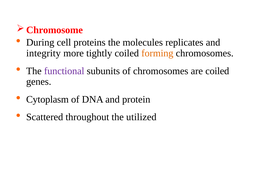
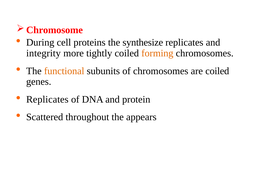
molecules: molecules -> synthesize (143, 43)
functional colour: purple -> orange (64, 71)
Cytoplasm: Cytoplasm -> Replicates (47, 99)
utilized: utilized -> appears (141, 117)
